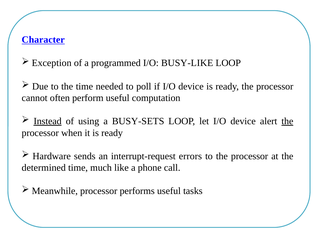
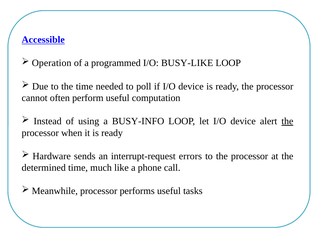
Character: Character -> Accessible (43, 40)
Exception: Exception -> Operation (52, 63)
Instead underline: present -> none (48, 121)
BUSY-SETS: BUSY-SETS -> BUSY-INFO (138, 121)
